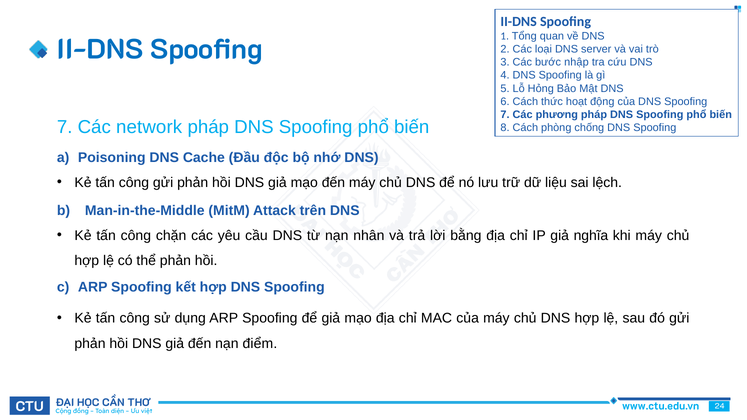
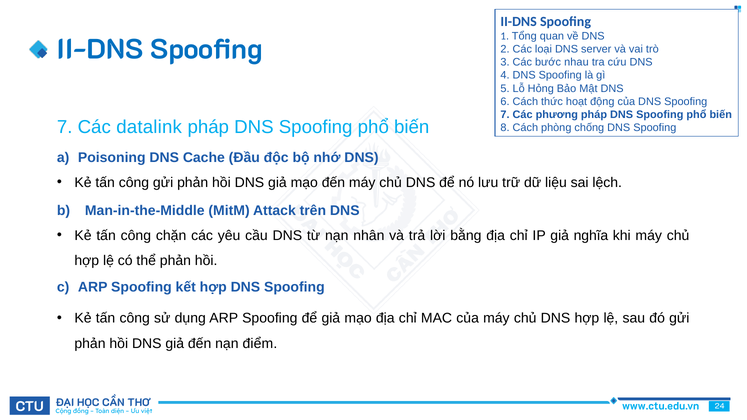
nhập: nhập -> nhau (576, 62)
network: network -> datalink (149, 127)
